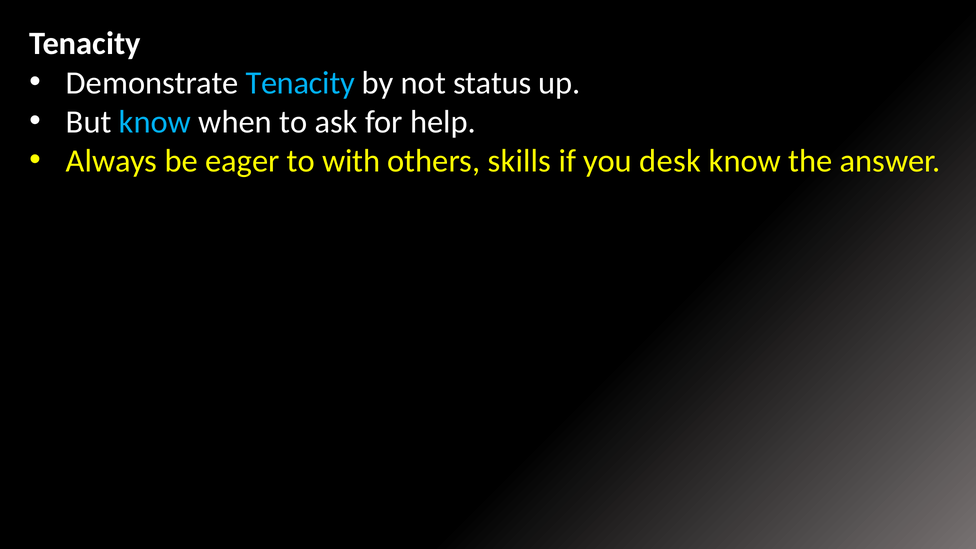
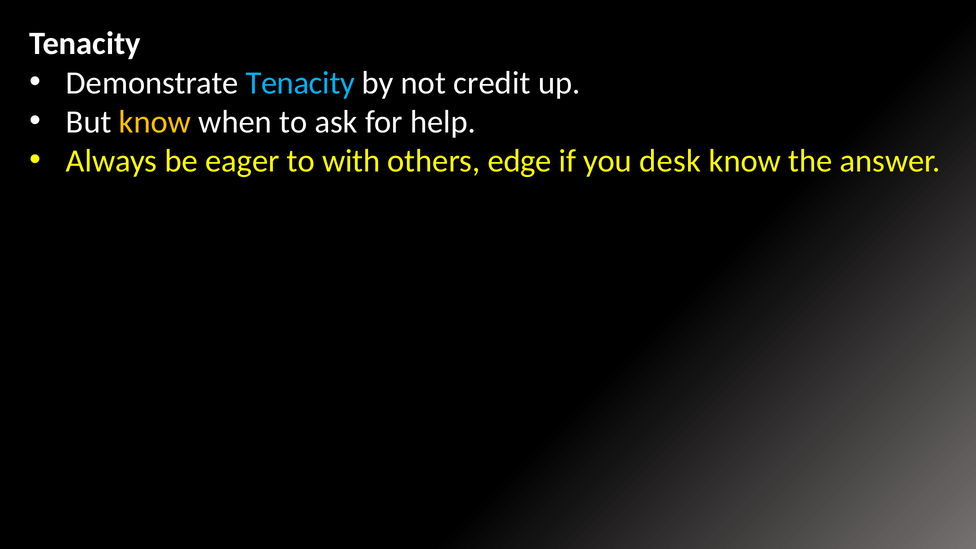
status: status -> credit (492, 83)
know colour: light blue -> yellow (155, 122)
skills: skills -> edge (520, 161)
